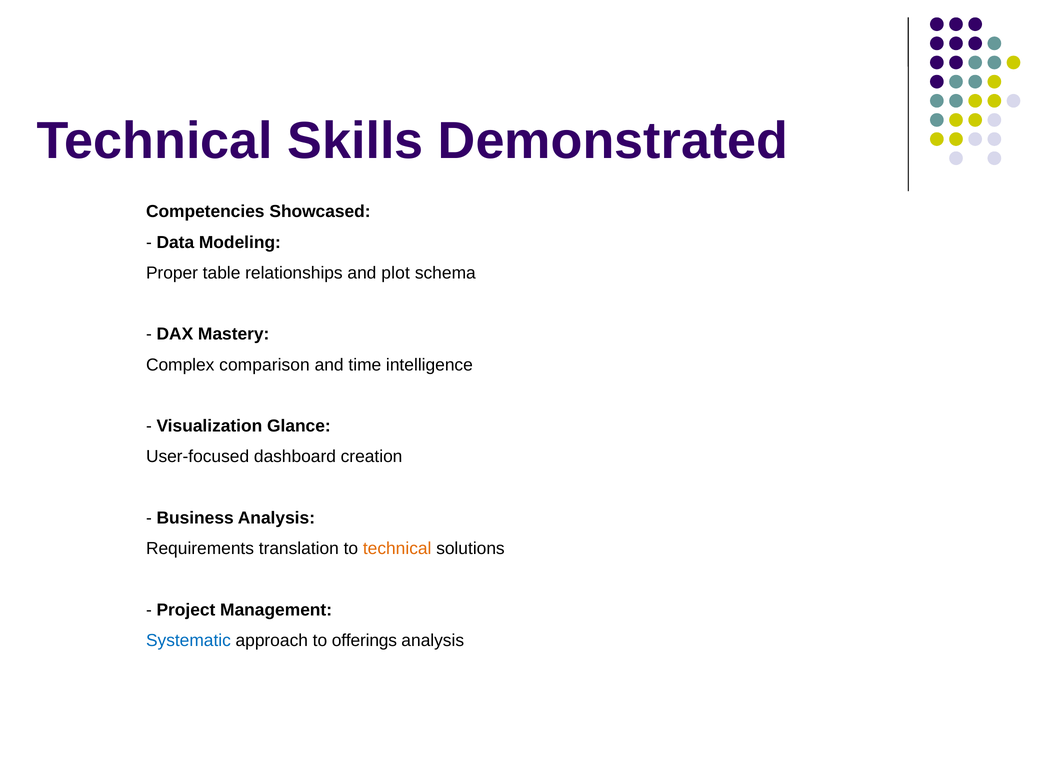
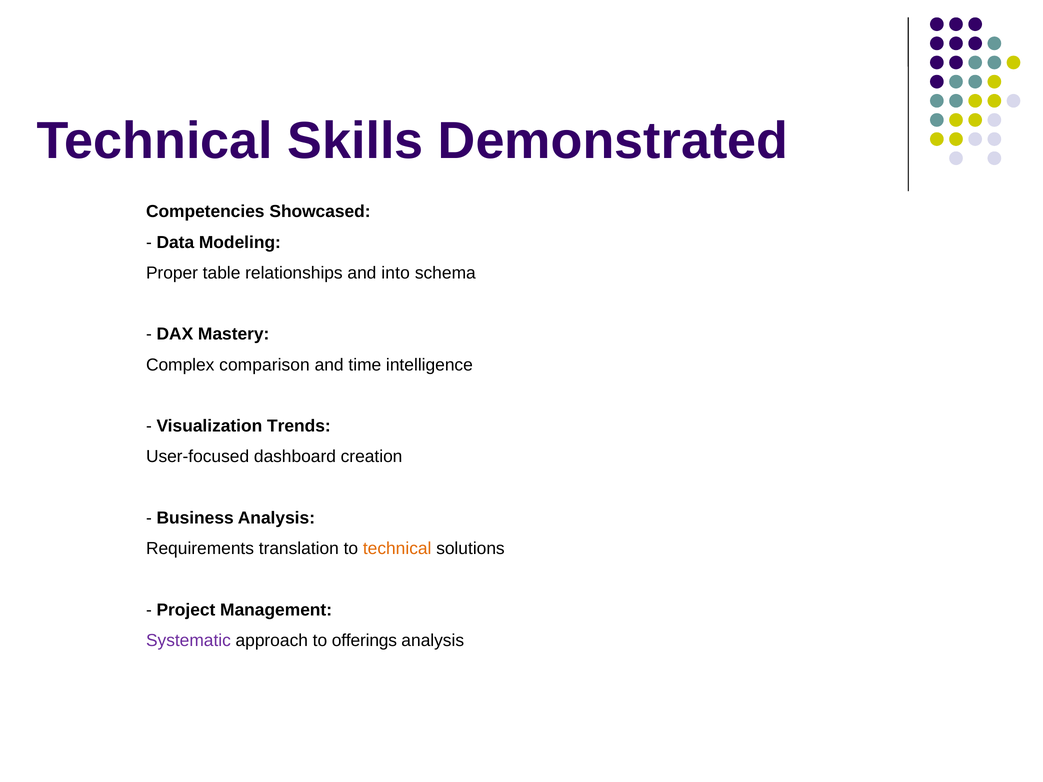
plot: plot -> into (396, 273)
Glance: Glance -> Trends (299, 426)
Systematic colour: blue -> purple (188, 641)
